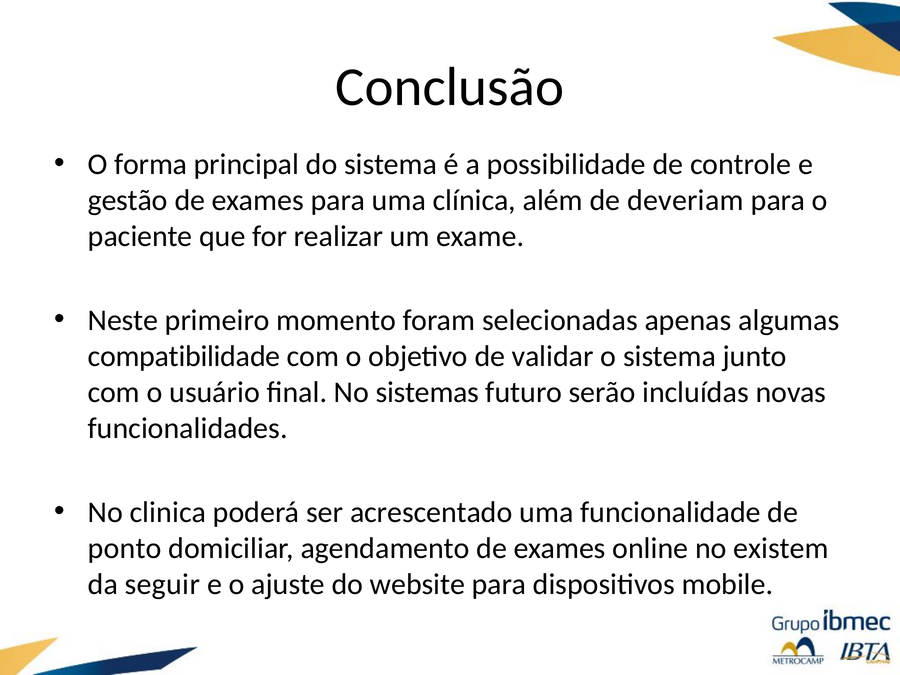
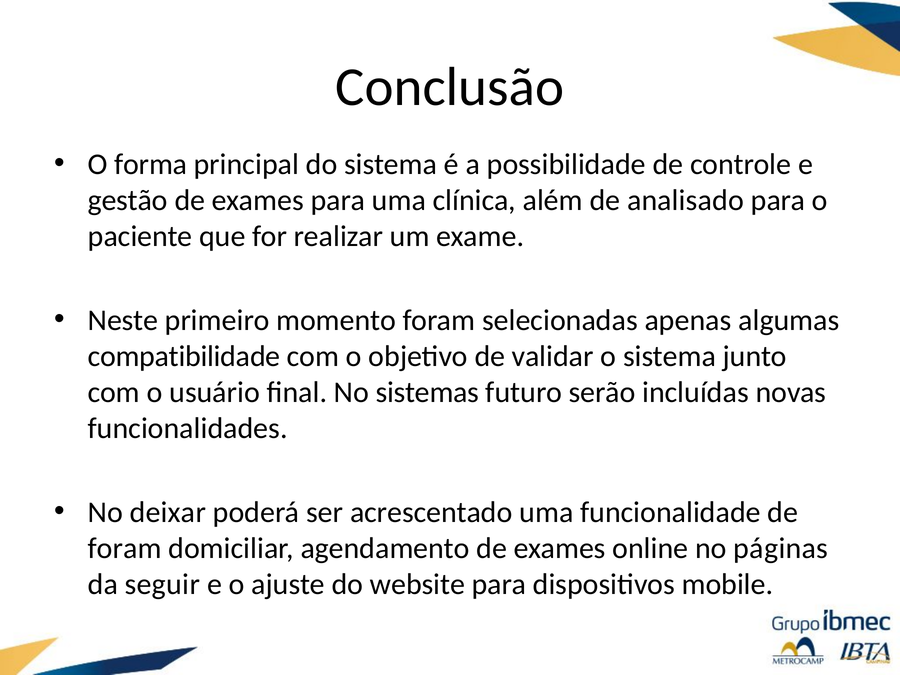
deveriam: deveriam -> analisado (685, 200)
clinica: clinica -> deixar (168, 512)
ponto: ponto -> foram (125, 548)
existem: existem -> páginas (781, 548)
